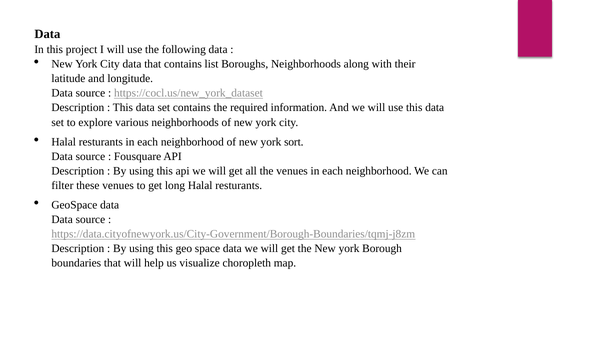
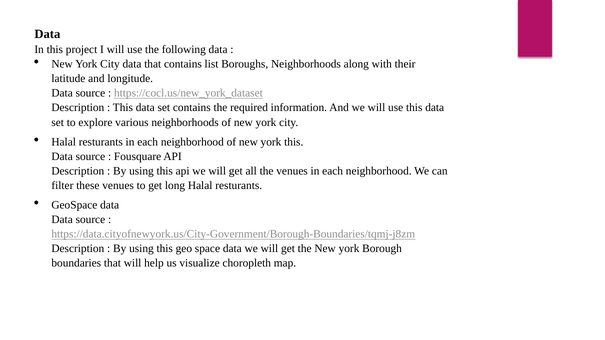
york sort: sort -> this (294, 142)
